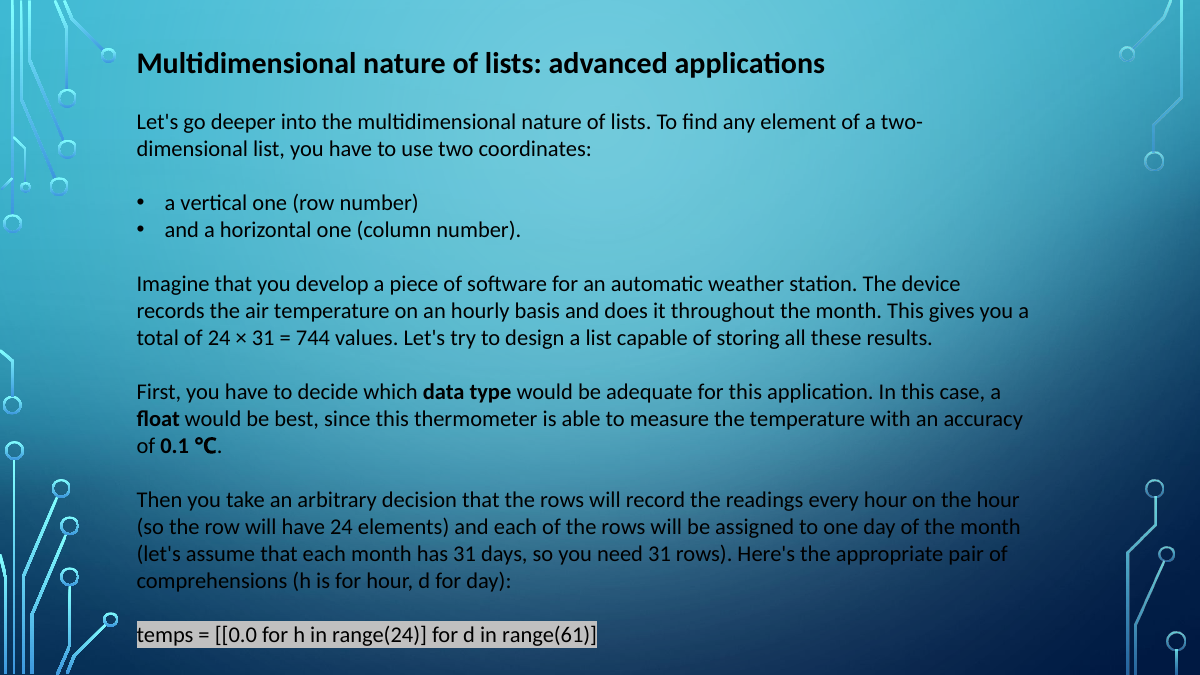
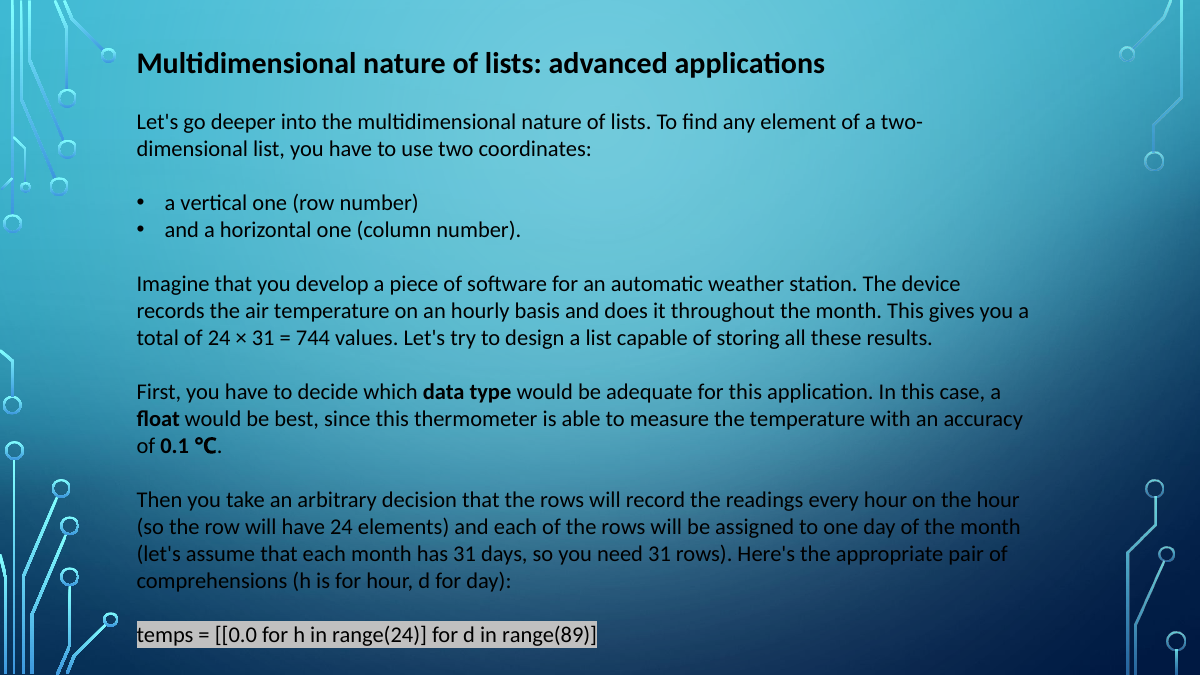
range(61: range(61 -> range(89 (550, 635)
